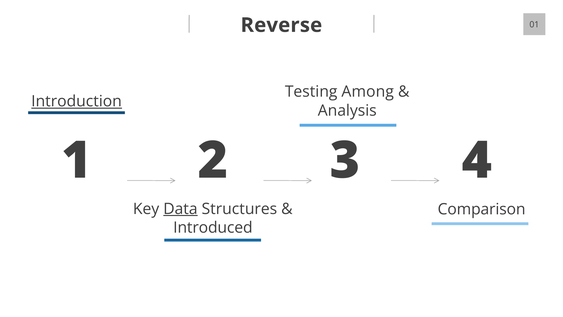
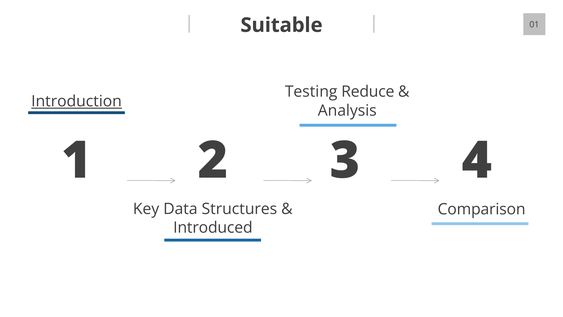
Reverse: Reverse -> Suitable (282, 25)
Among: Among -> Reduce (368, 92)
Data underline: present -> none (180, 209)
